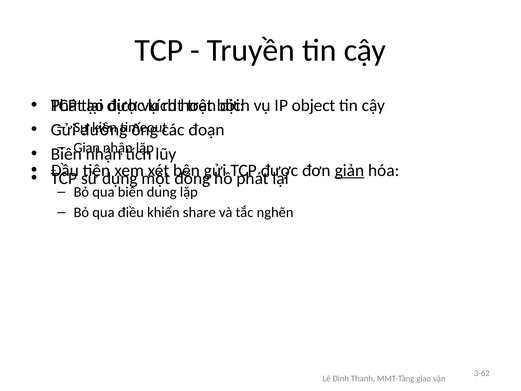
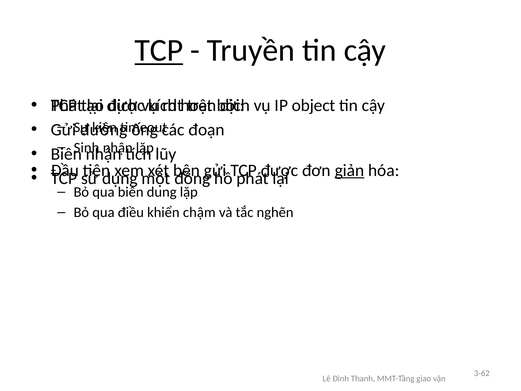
TCP underline: none -> present (159, 50)
Gian: Gian -> Sinh (87, 147)
share: share -> chậm (199, 212)
